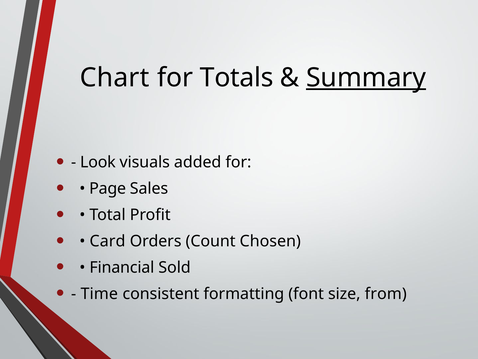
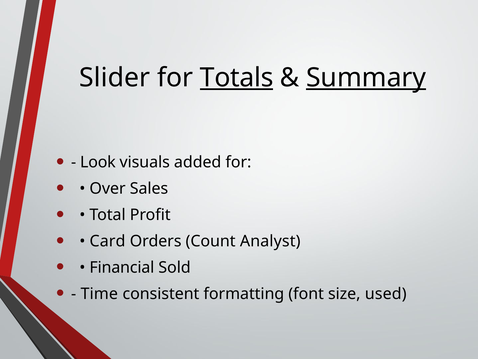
Chart: Chart -> Slider (115, 78)
Totals underline: none -> present (237, 78)
Page: Page -> Over (108, 188)
Chosen: Chosen -> Analyst (270, 241)
from: from -> used (386, 293)
